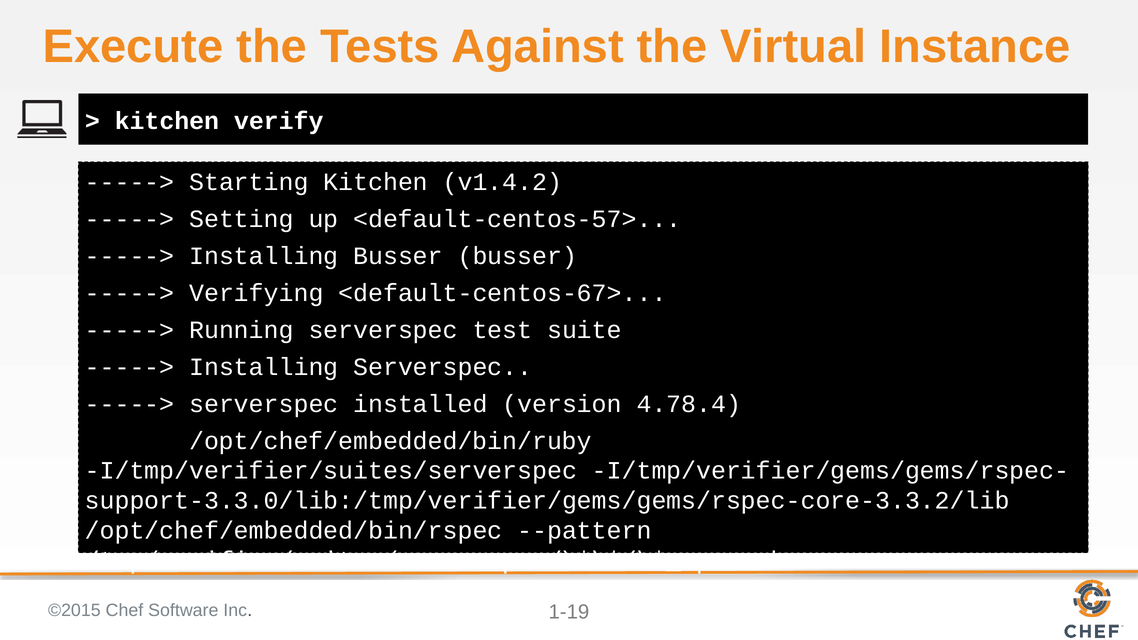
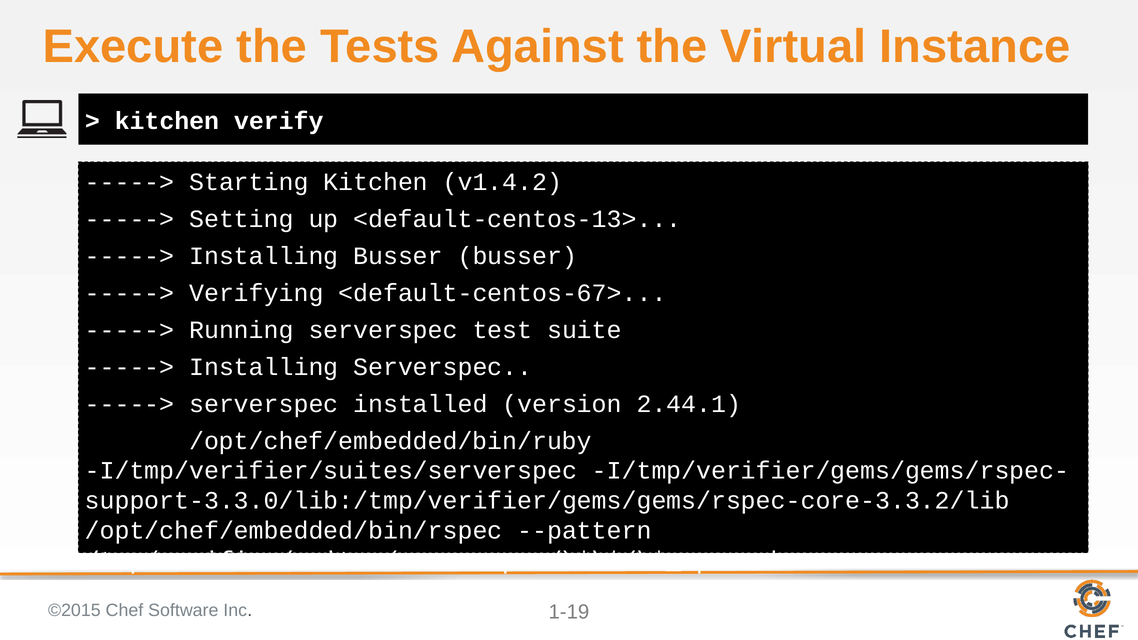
<default-centos-57>: <default-centos-57> -> <default-centos-13> (517, 219)
4.78.4: 4.78.4 -> 2.44.1 (689, 404)
